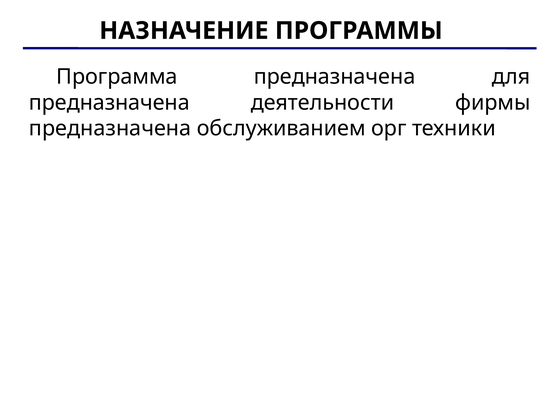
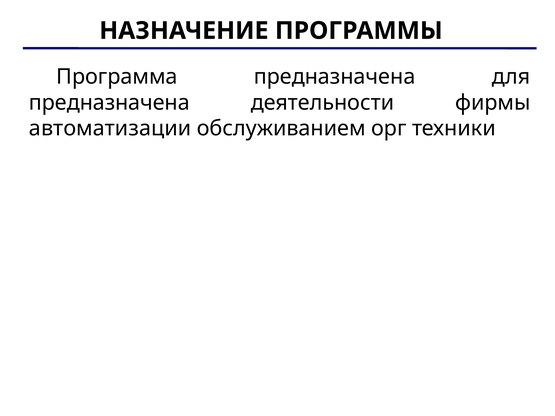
предназначена: предназначена -> автоматизации (110, 129)
